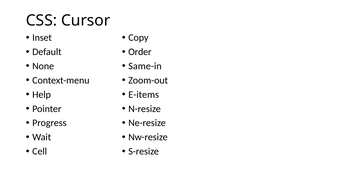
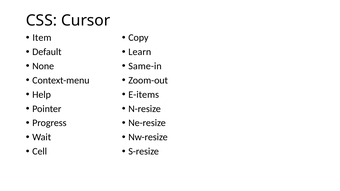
Inset: Inset -> Item (42, 38)
Order: Order -> Learn (140, 52)
